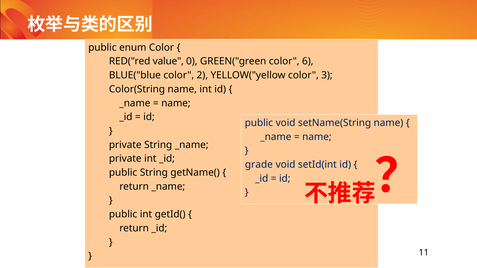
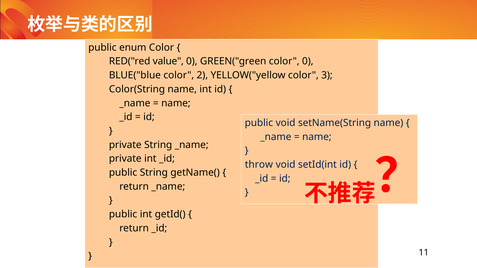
color 6: 6 -> 0 (308, 61)
grade: grade -> throw (259, 165)
